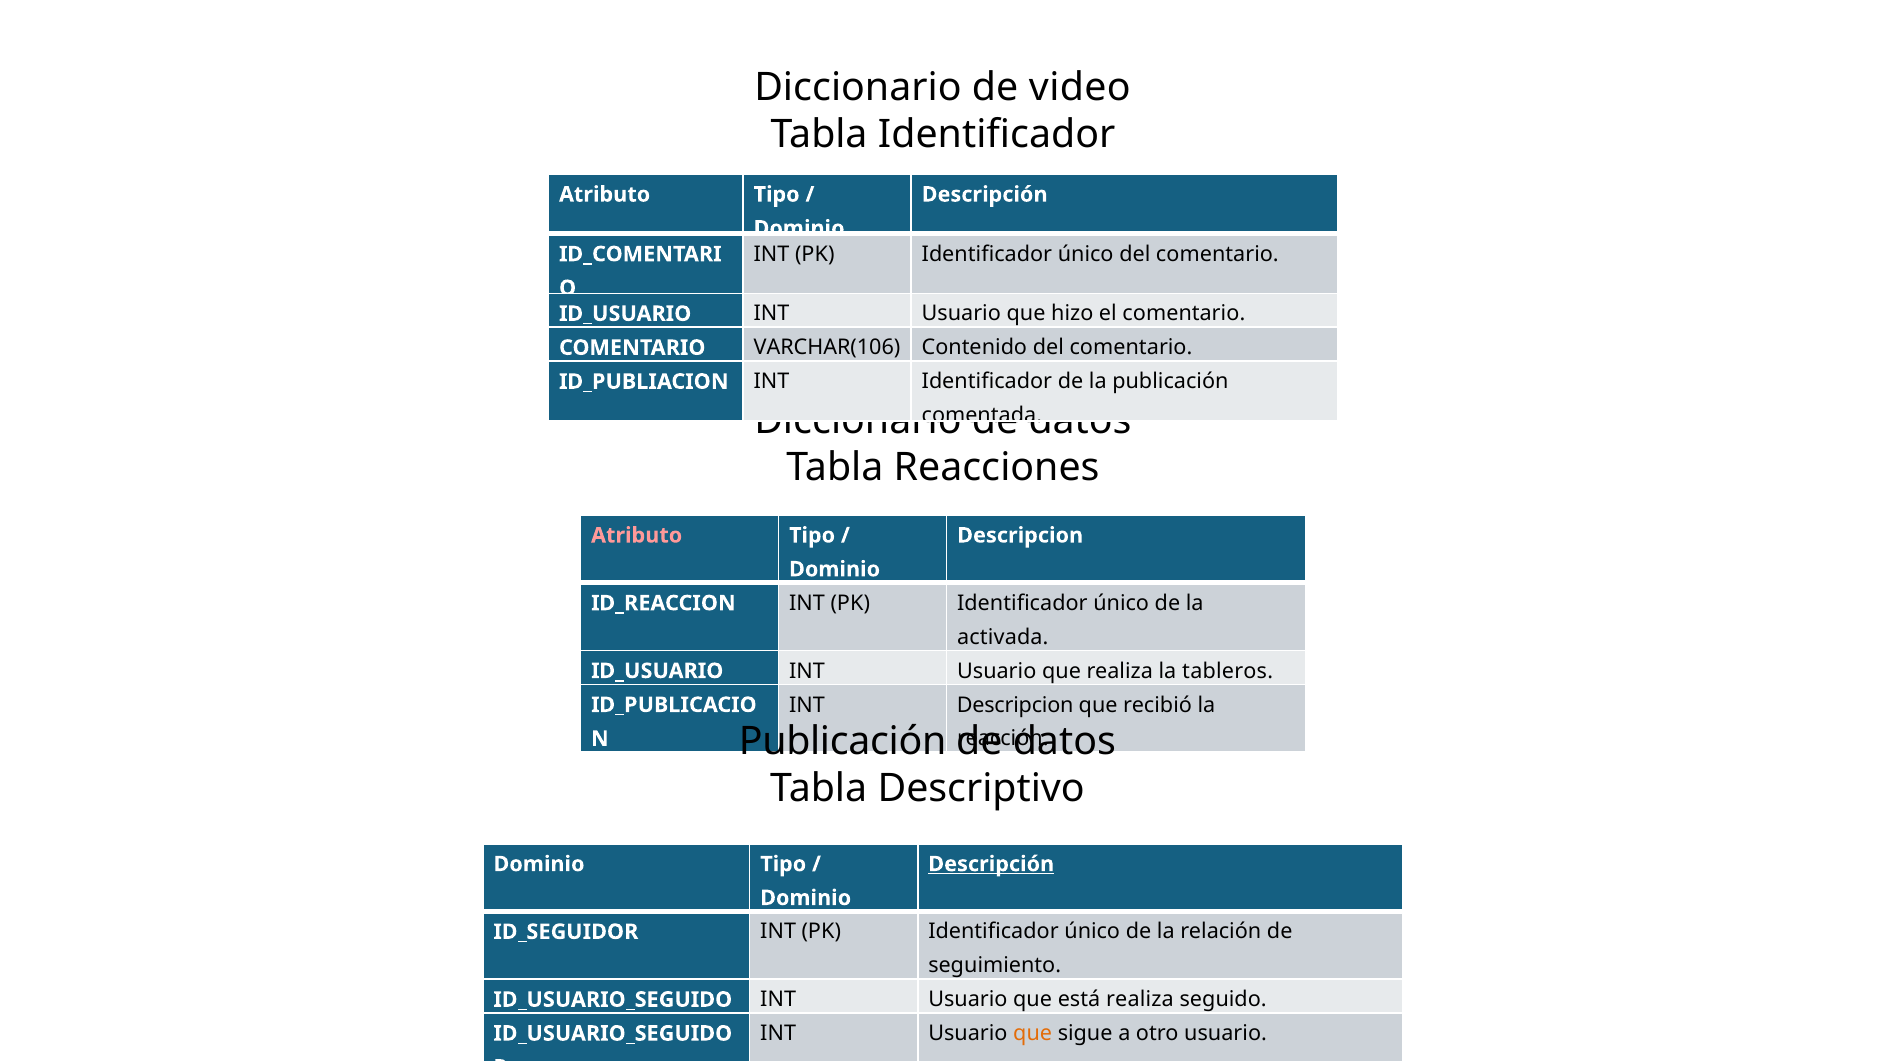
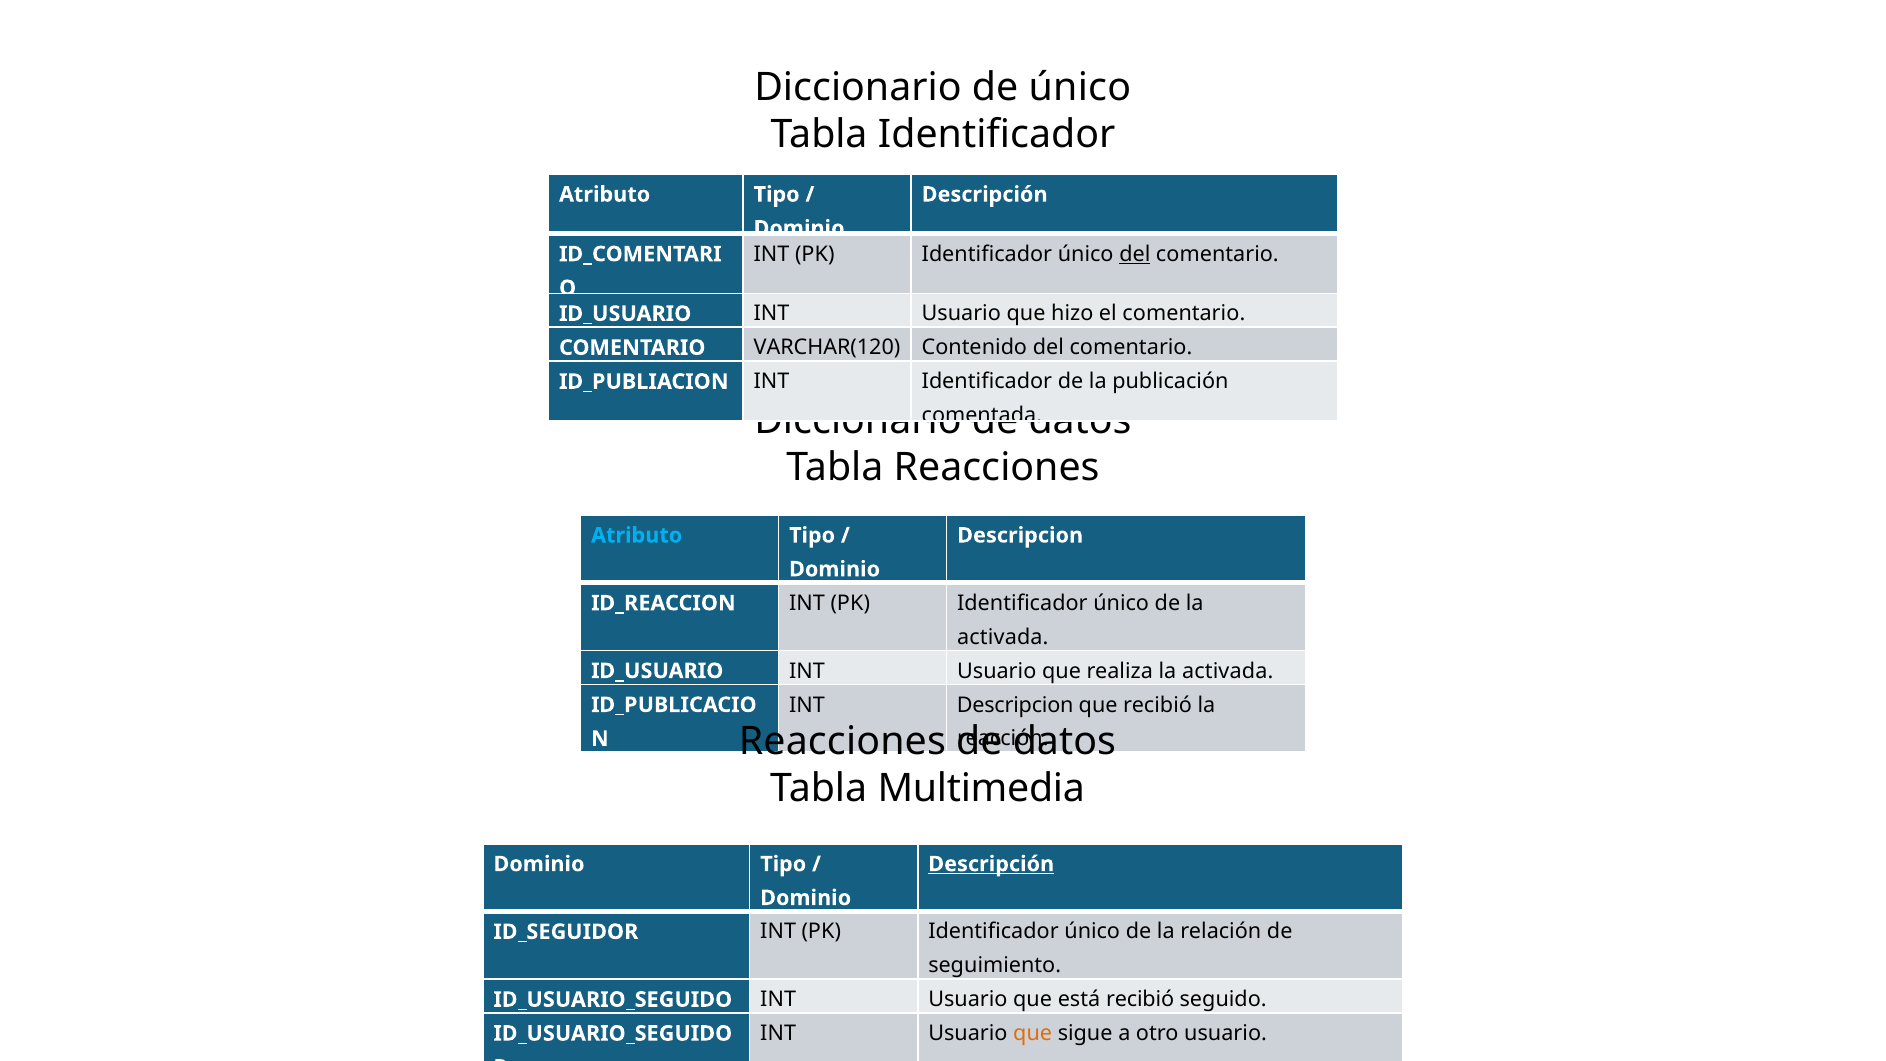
de video: video -> único (1080, 87)
del underline: none -> present (1135, 254)
VARCHAR(106: VARCHAR(106 -> VARCHAR(120 (827, 348)
Atributo colour: pink -> light blue (637, 535)
realiza la tableros: tableros -> activada (1228, 671)
Publicación: Publicación -> Reacciones (842, 741)
Descriptivo: Descriptivo -> Multimedia (981, 789)
está realiza: realiza -> recibió (1140, 999)
